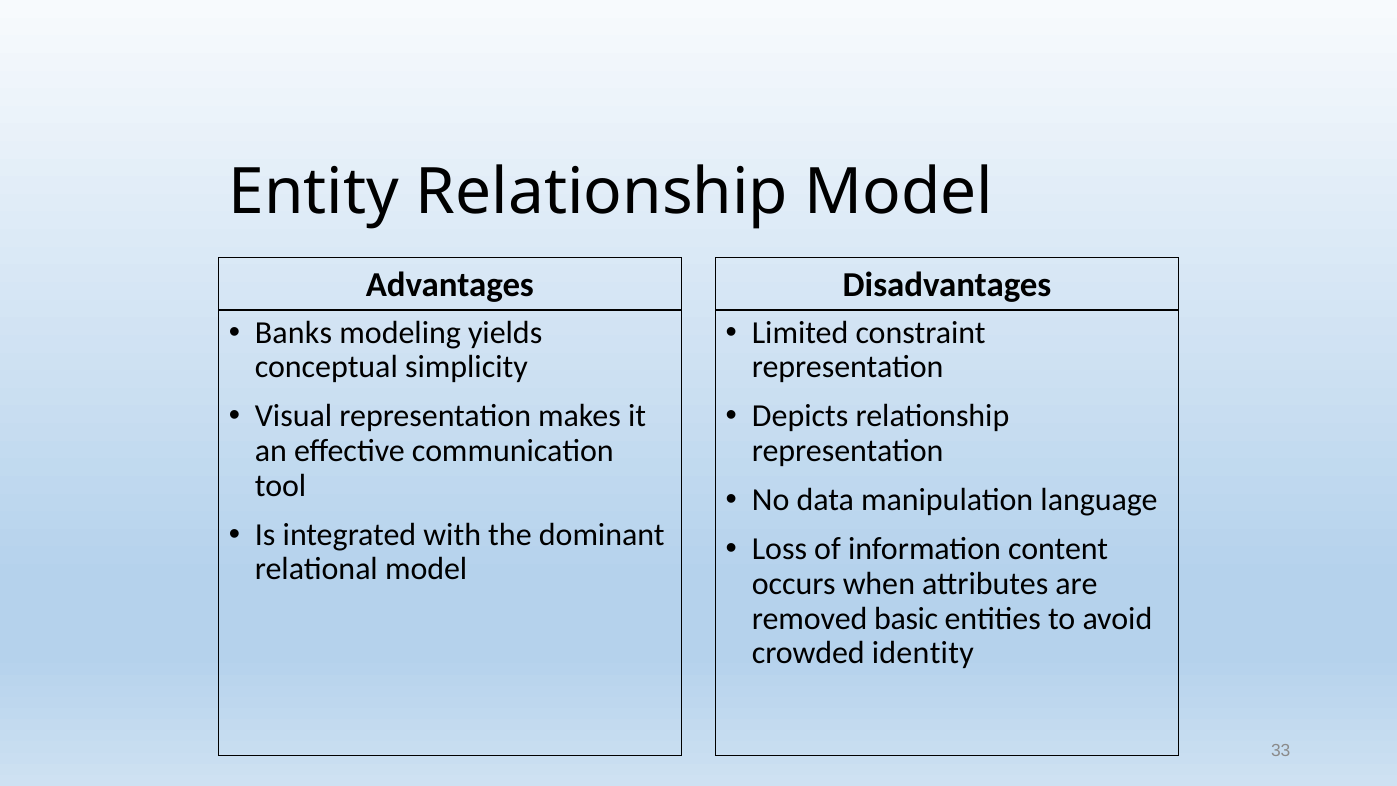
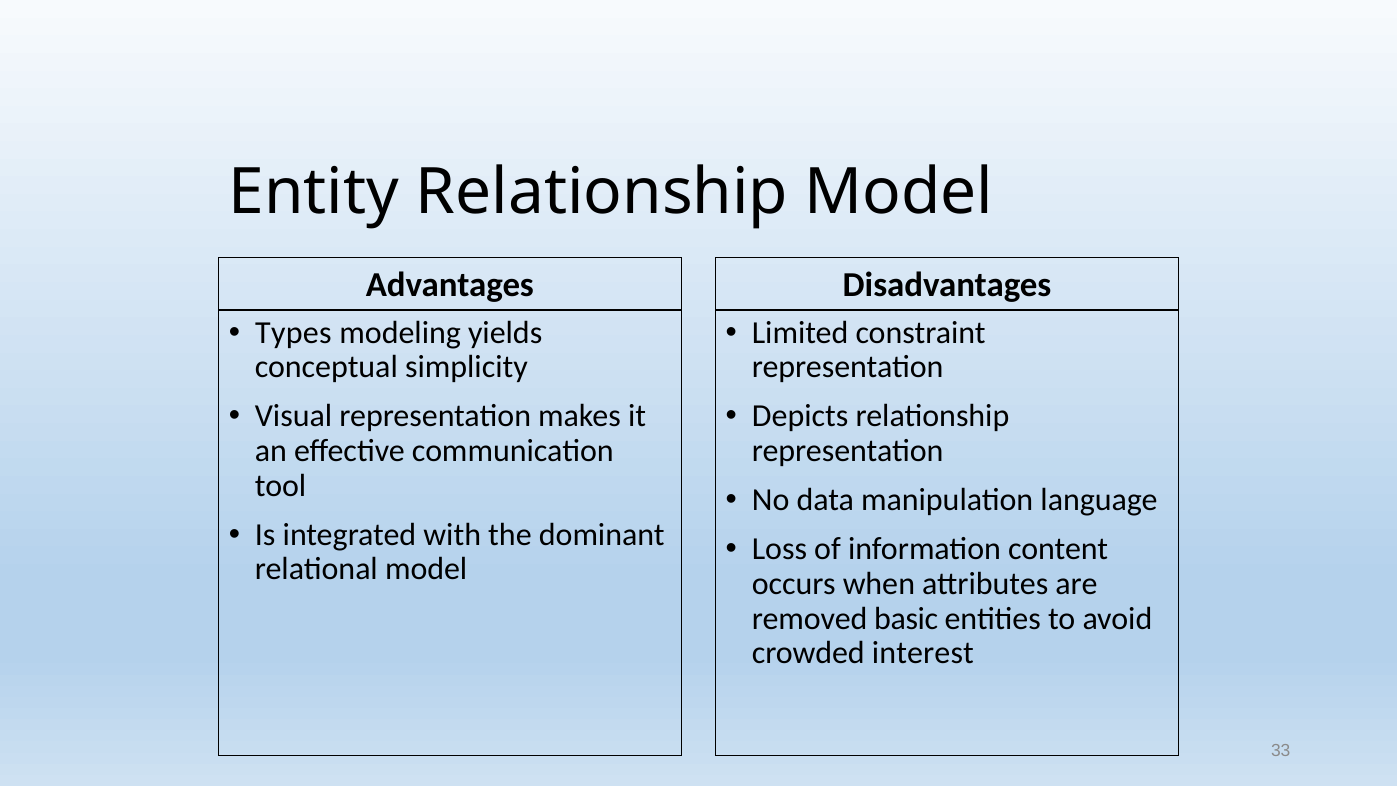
Banks: Banks -> Types (293, 333)
identity: identity -> interest (923, 653)
